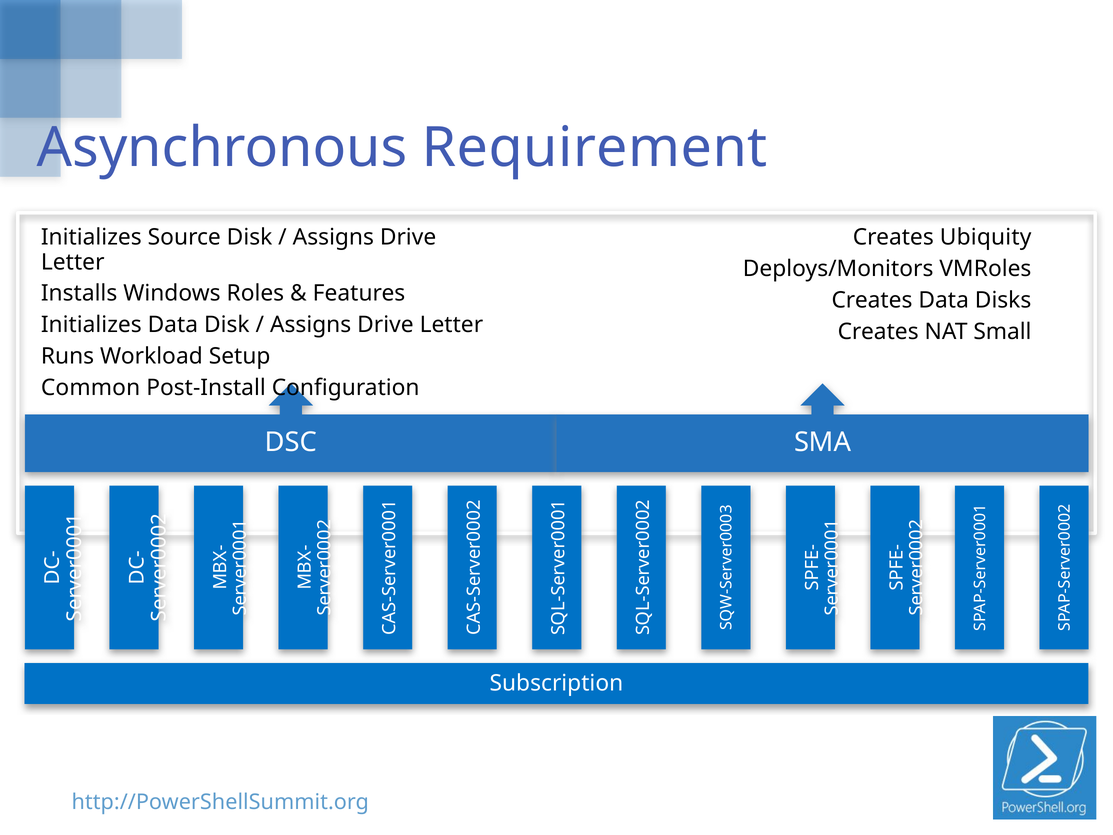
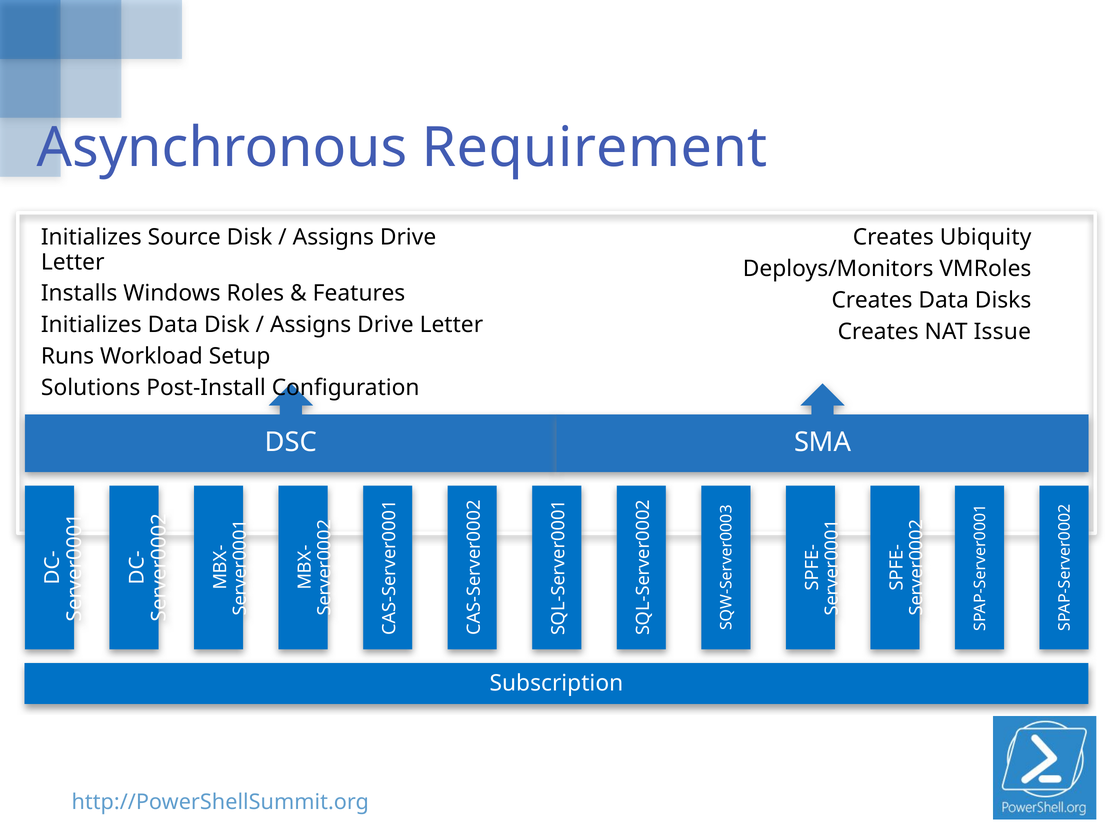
Small: Small -> Issue (1002, 332)
Common: Common -> Solutions (91, 388)
